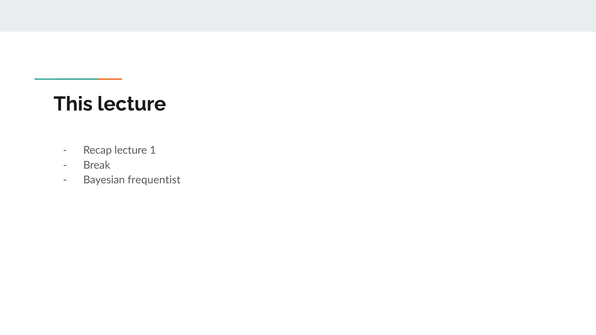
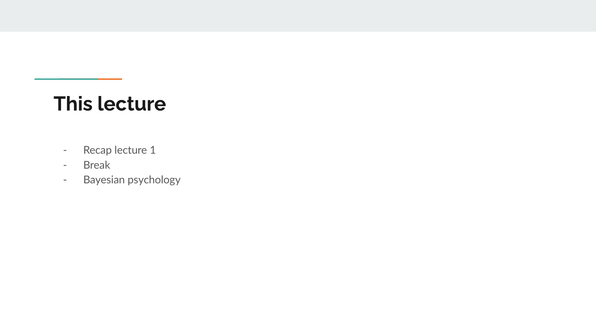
frequentist: frequentist -> psychology (154, 180)
